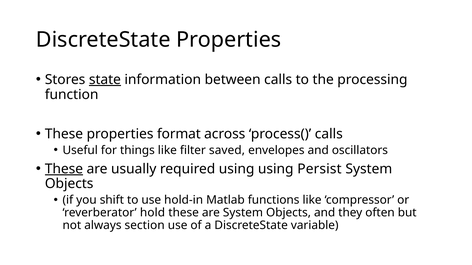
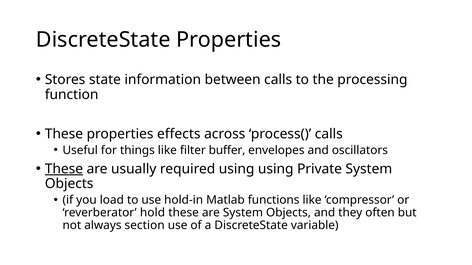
state underline: present -> none (105, 80)
format: format -> effects (179, 134)
saved: saved -> buffer (227, 151)
Persist: Persist -> Private (320, 169)
shift: shift -> load (112, 200)
